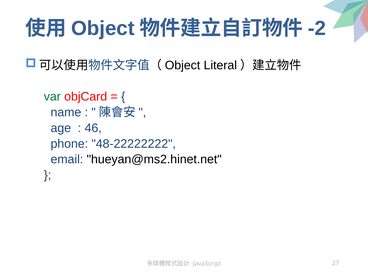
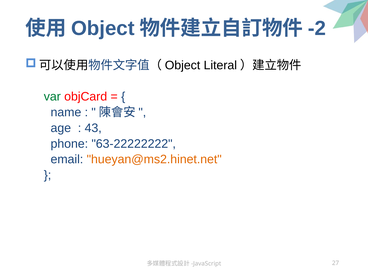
46: 46 -> 43 (93, 128)
48-22222222: 48-22222222 -> 63-22222222 (134, 144)
hueyan@ms2.hinet.net colour: black -> orange (154, 159)
